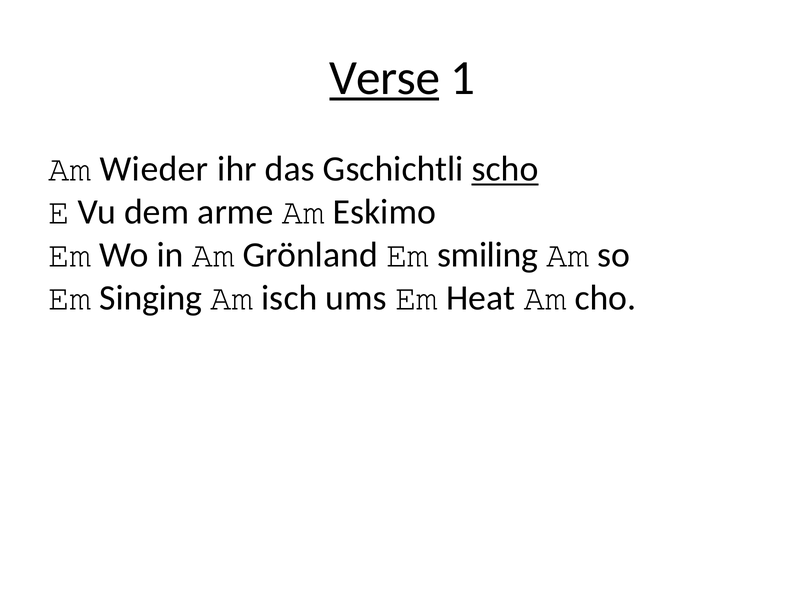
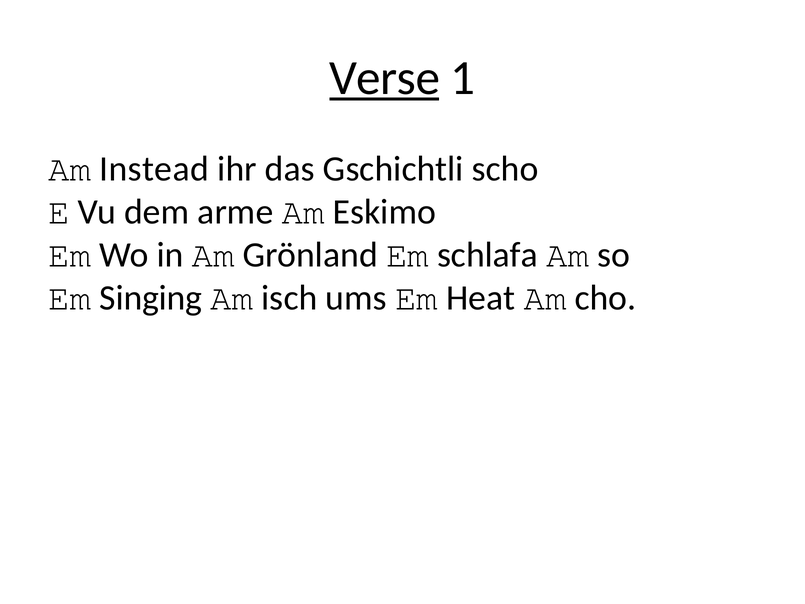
Wieder: Wieder -> Instead (154, 169)
scho underline: present -> none (505, 169)
smiling: smiling -> schlafa (488, 255)
